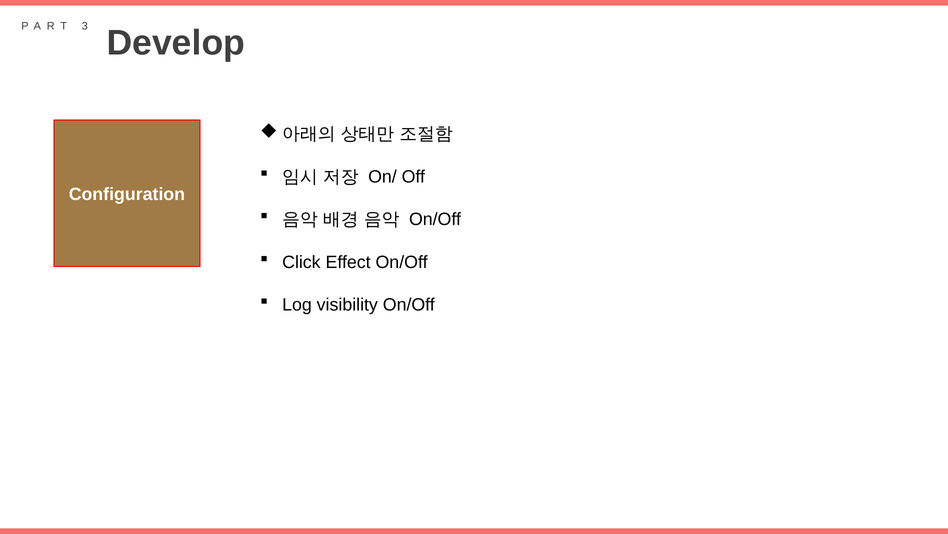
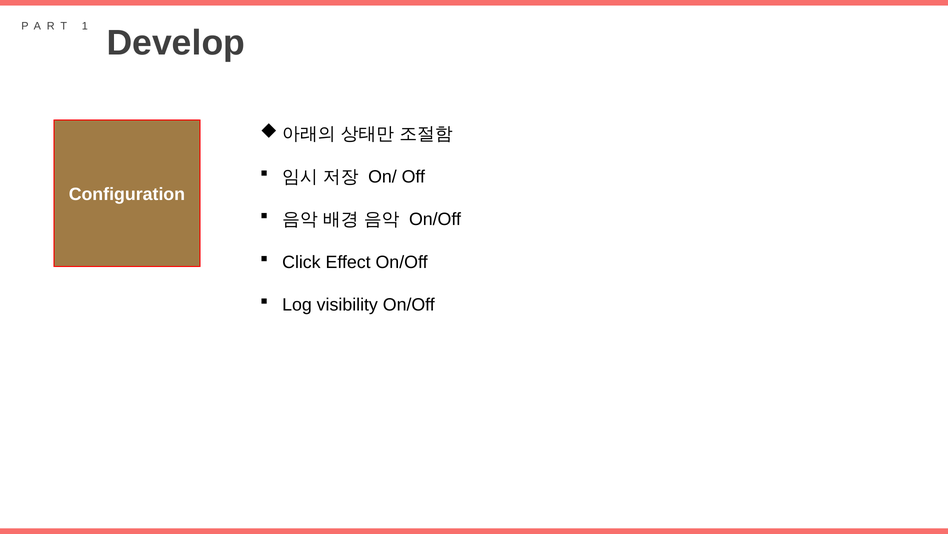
3: 3 -> 1 (85, 26)
